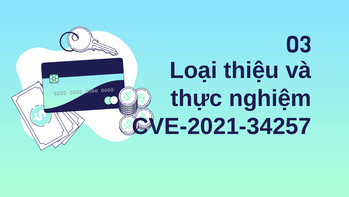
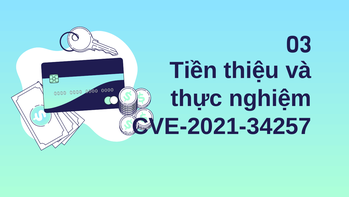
Loại: Loại -> Tiền (193, 70)
